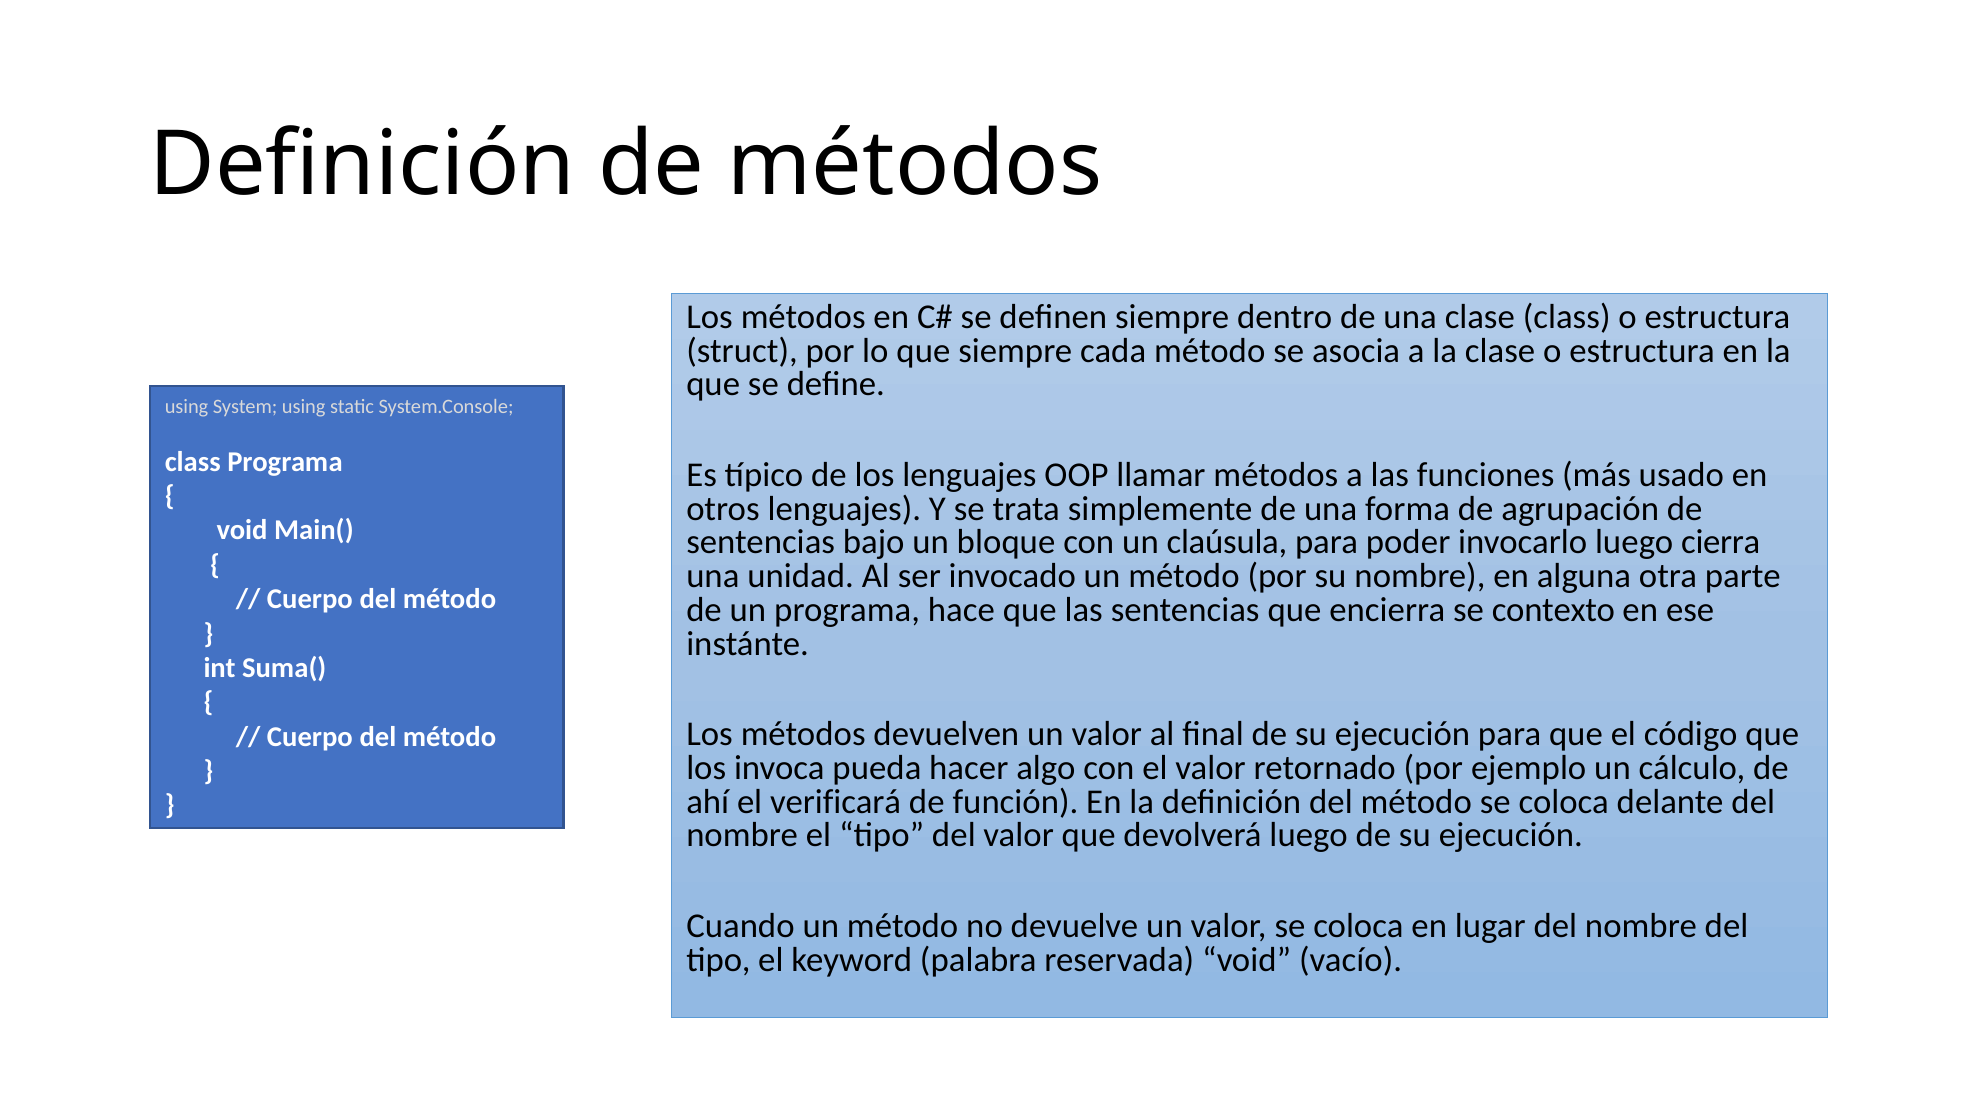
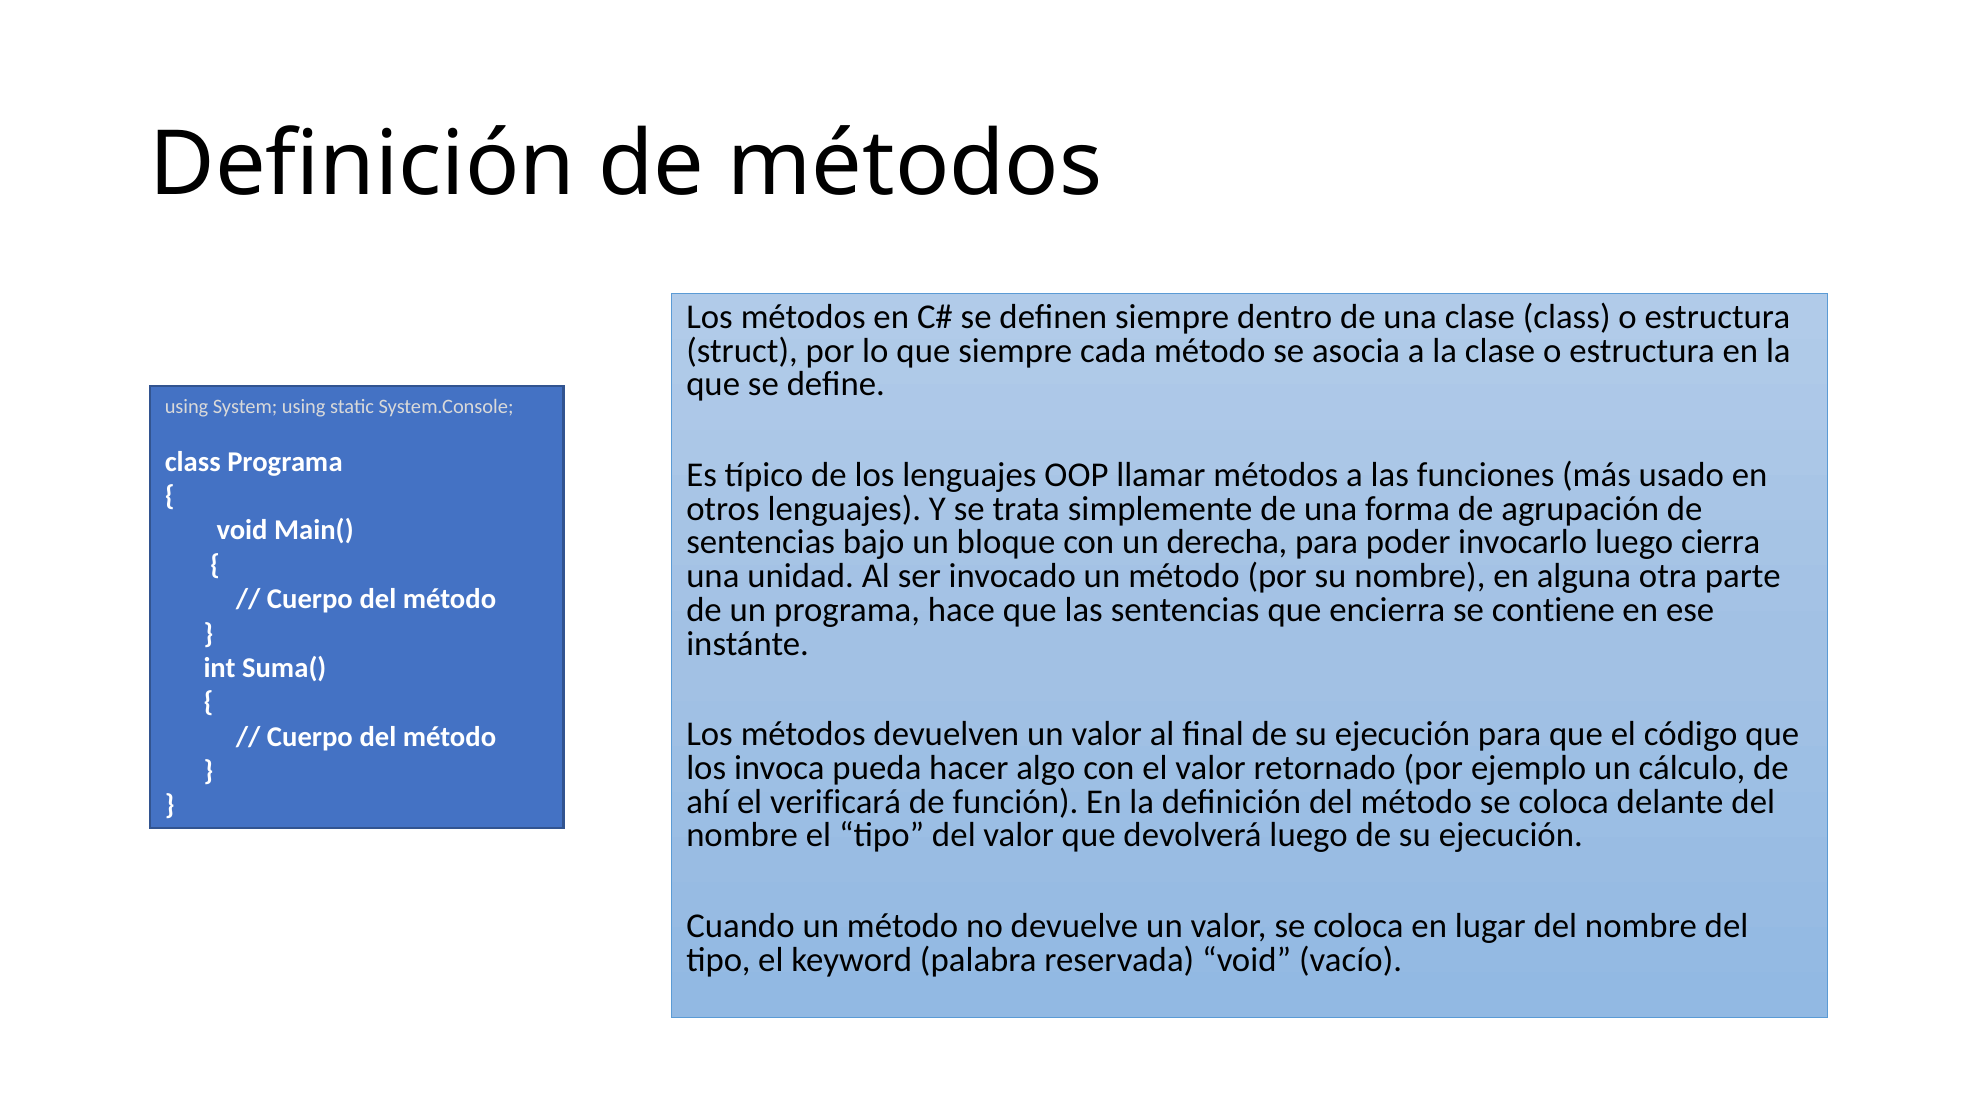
claúsula: claúsula -> derecha (1227, 542)
contexto: contexto -> contiene (1553, 610)
